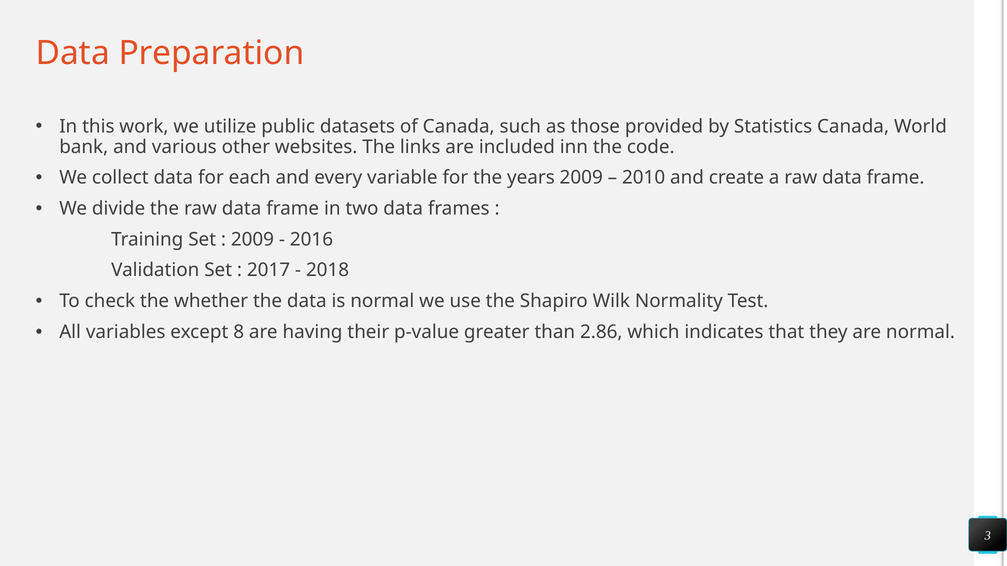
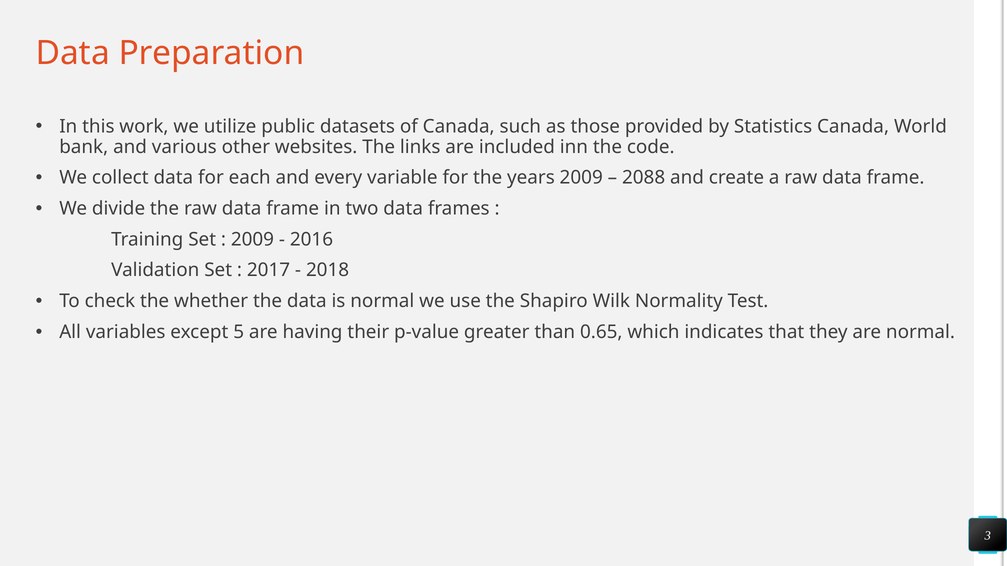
2010: 2010 -> 2088 (644, 178)
8: 8 -> 5 (239, 332)
2.86: 2.86 -> 0.65 (601, 332)
